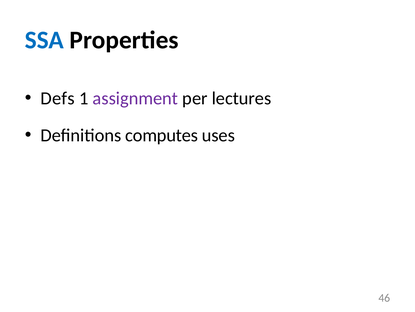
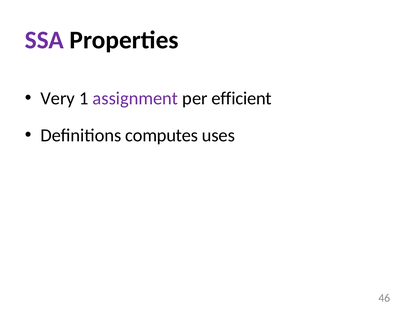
SSA colour: blue -> purple (44, 40)
Defs: Defs -> Very (58, 98)
lectures: lectures -> efficient (242, 98)
